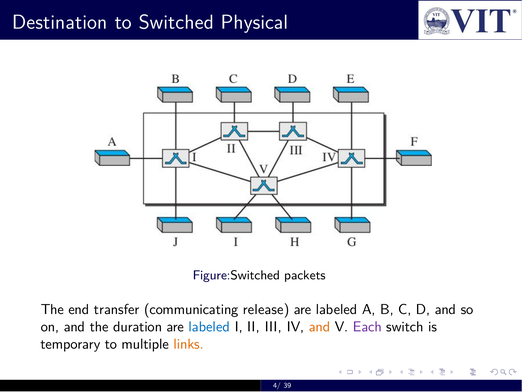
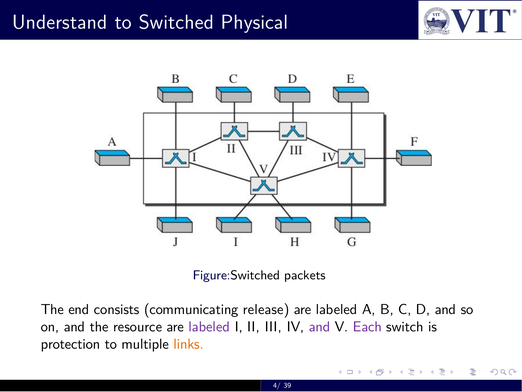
Destination: Destination -> Understand (60, 22)
transfer: transfer -> consists (117, 309)
duration: duration -> resource (138, 327)
labeled colour: blue -> purple (209, 327)
and colour: orange -> purple (320, 327)
temporary: temporary -> protection (70, 344)
